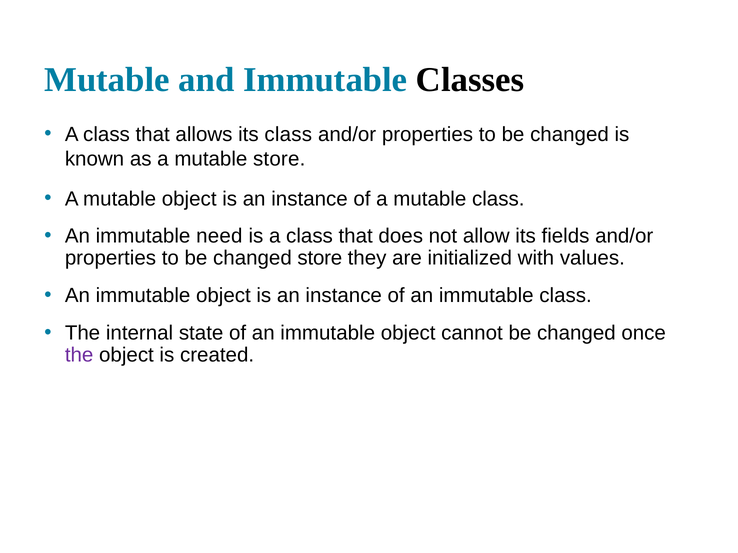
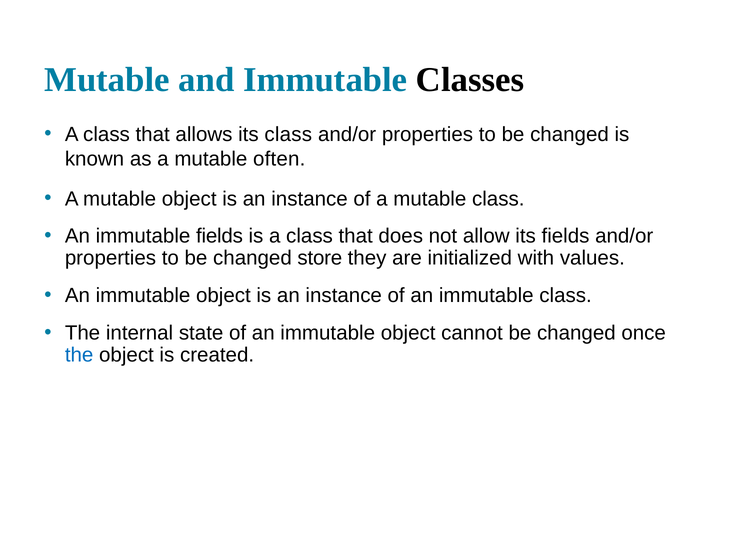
mutable store: store -> often (279, 159)
immutable need: need -> fields (219, 236)
the colour: purple -> blue (79, 355)
